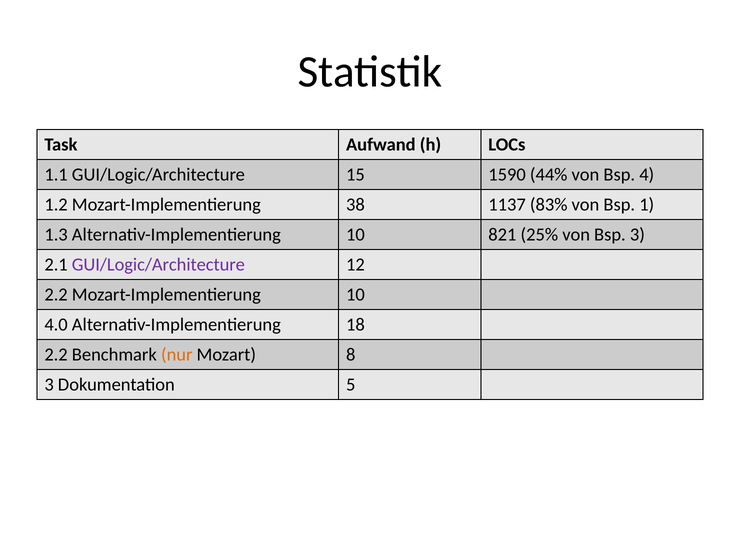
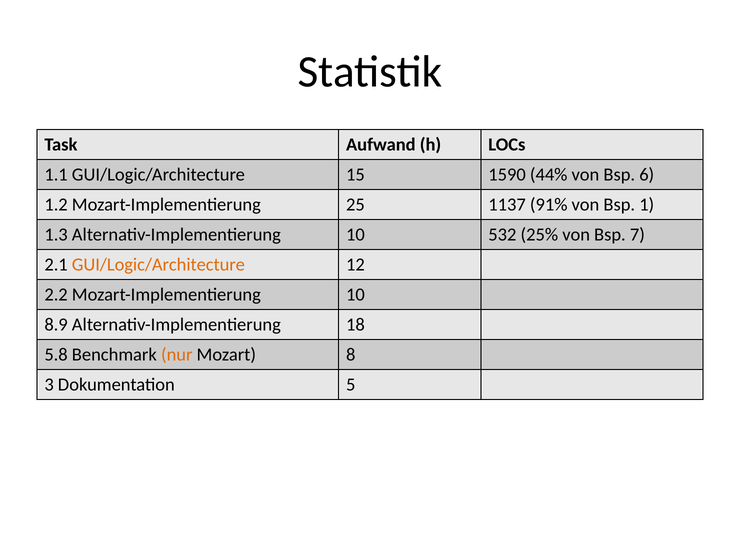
4: 4 -> 6 (647, 175)
38: 38 -> 25 (355, 205)
83%: 83% -> 91% (549, 205)
821: 821 -> 532 (502, 235)
Bsp 3: 3 -> 7 (637, 235)
GUI/Logic/Architecture colour: purple -> orange (158, 265)
4.0: 4.0 -> 8.9 (56, 325)
2.2: 2.2 -> 5.8 (56, 355)
